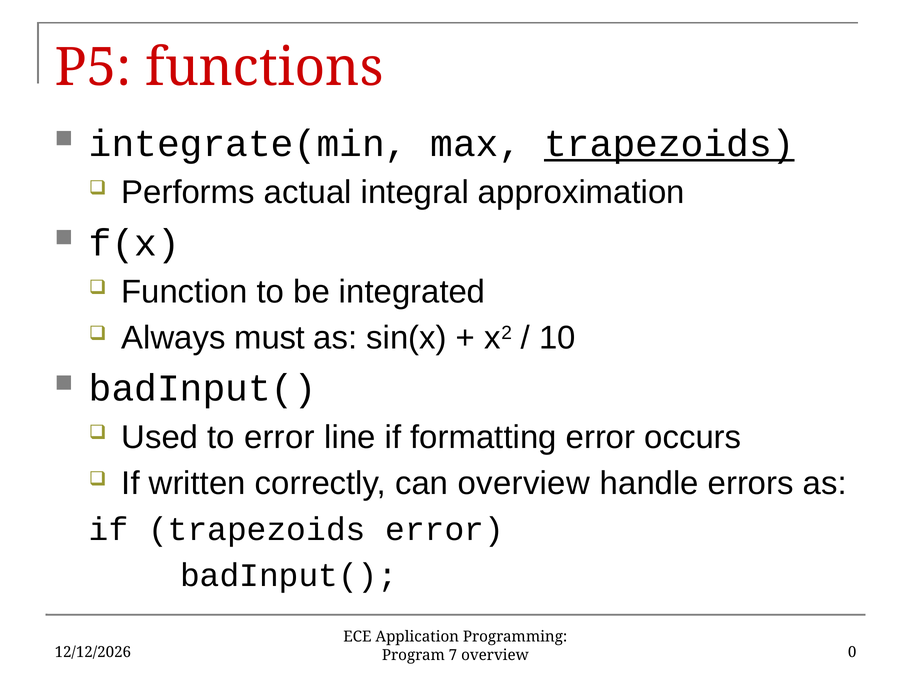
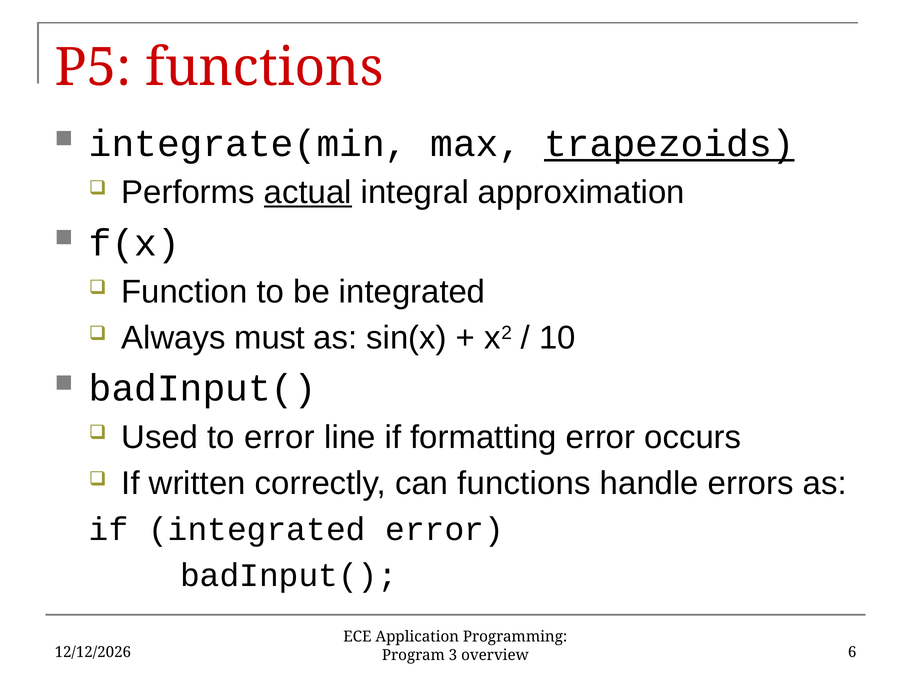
actual underline: none -> present (308, 193)
can overview: overview -> functions (524, 483)
if trapezoids: trapezoids -> integrated (257, 530)
7: 7 -> 3 (453, 655)
0: 0 -> 6 (852, 652)
